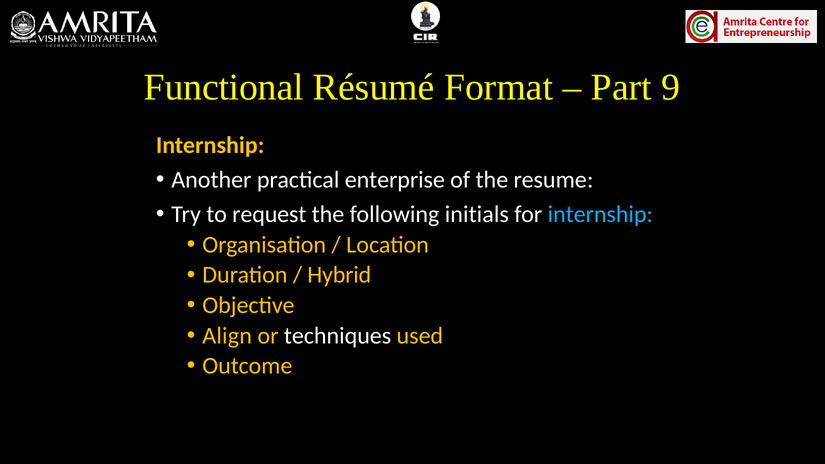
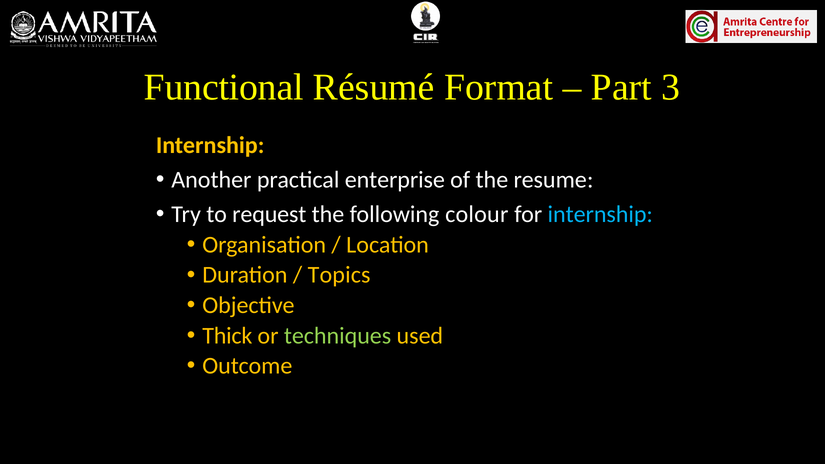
9: 9 -> 3 (671, 87)
initials: initials -> colour (477, 215)
Hybrid: Hybrid -> Topics (339, 275)
Align: Align -> Thick (227, 336)
techniques colour: white -> light green (338, 336)
